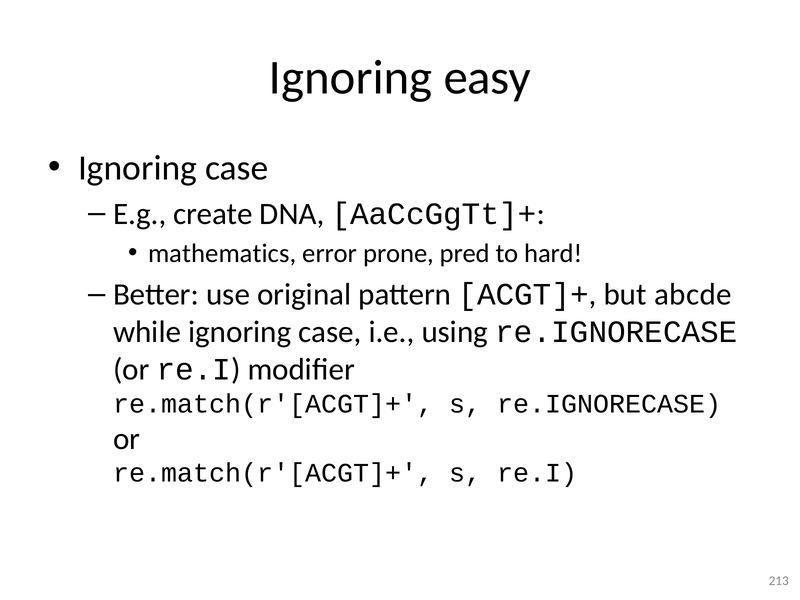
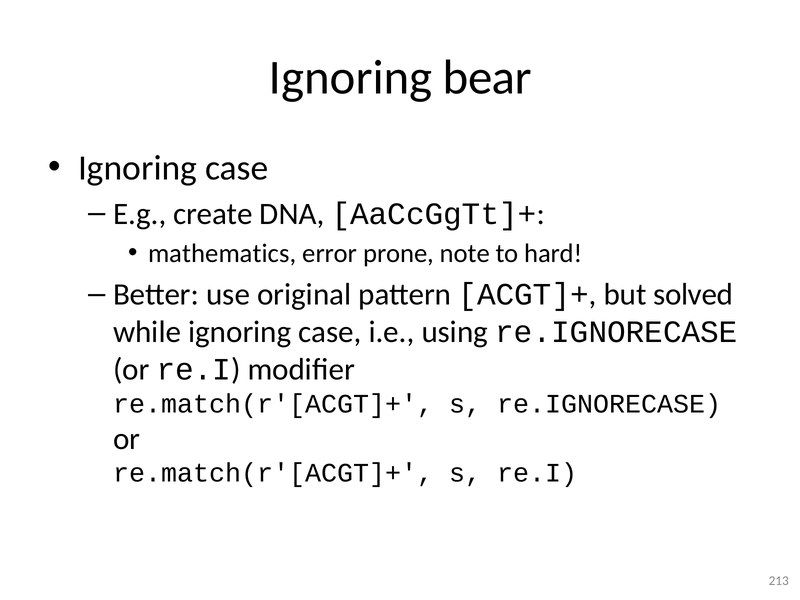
easy: easy -> bear (487, 77)
pred: pred -> note (465, 253)
abcde: abcde -> solved (693, 295)
